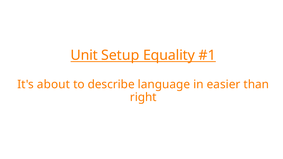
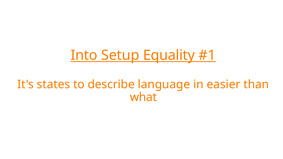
Unit: Unit -> Into (84, 55)
about: about -> states (53, 85)
right: right -> what (143, 97)
